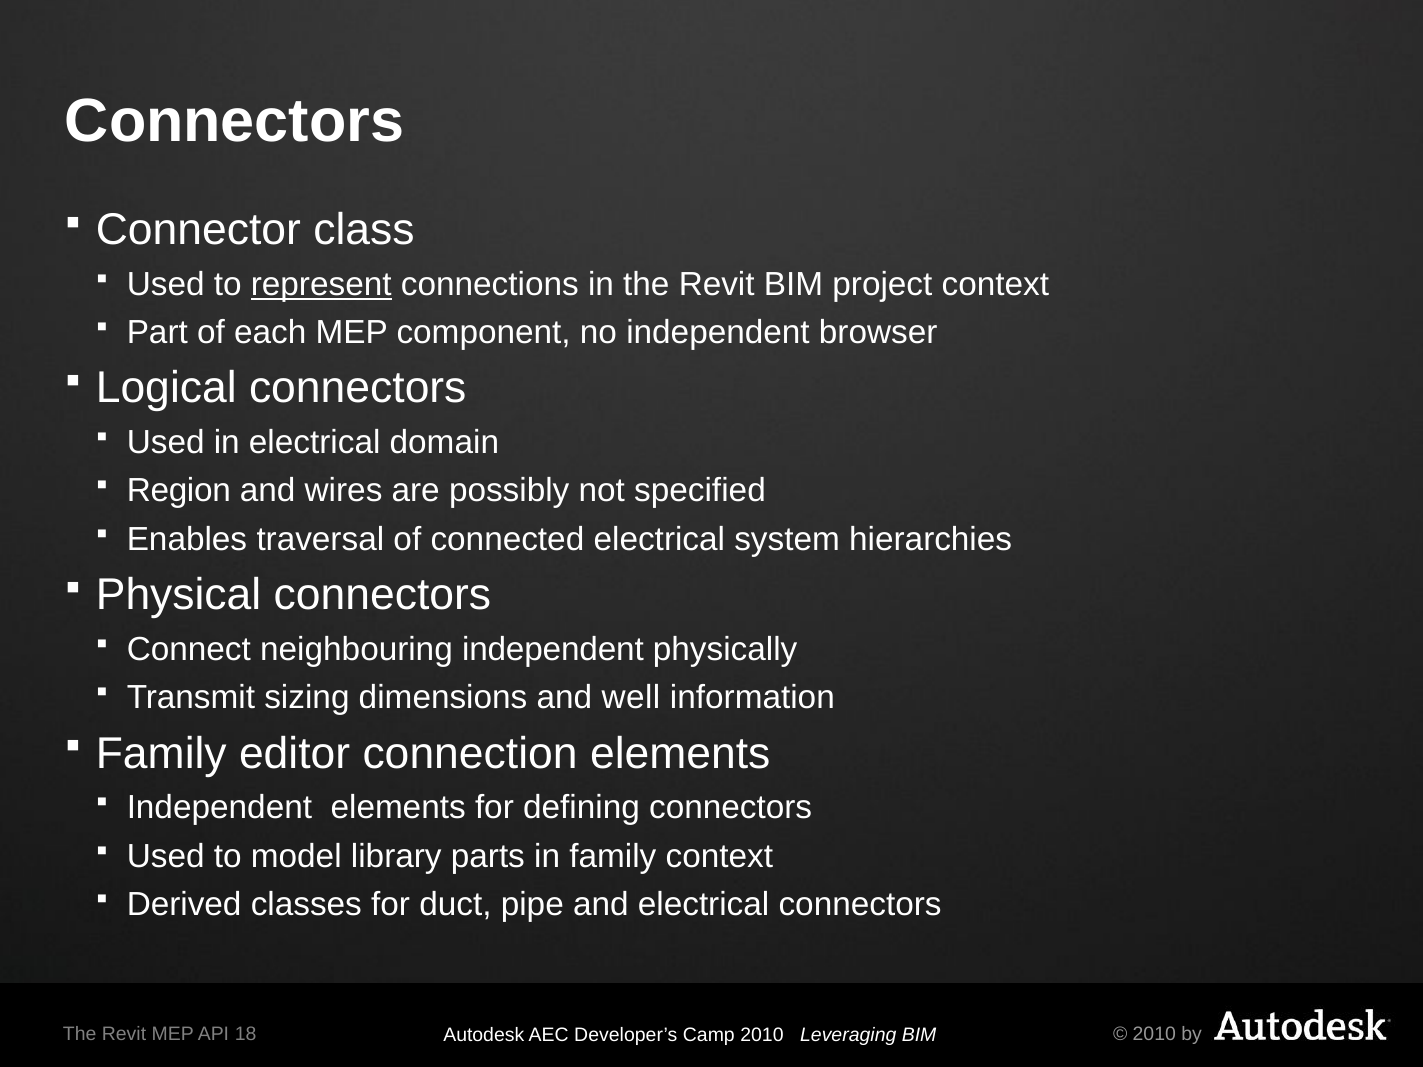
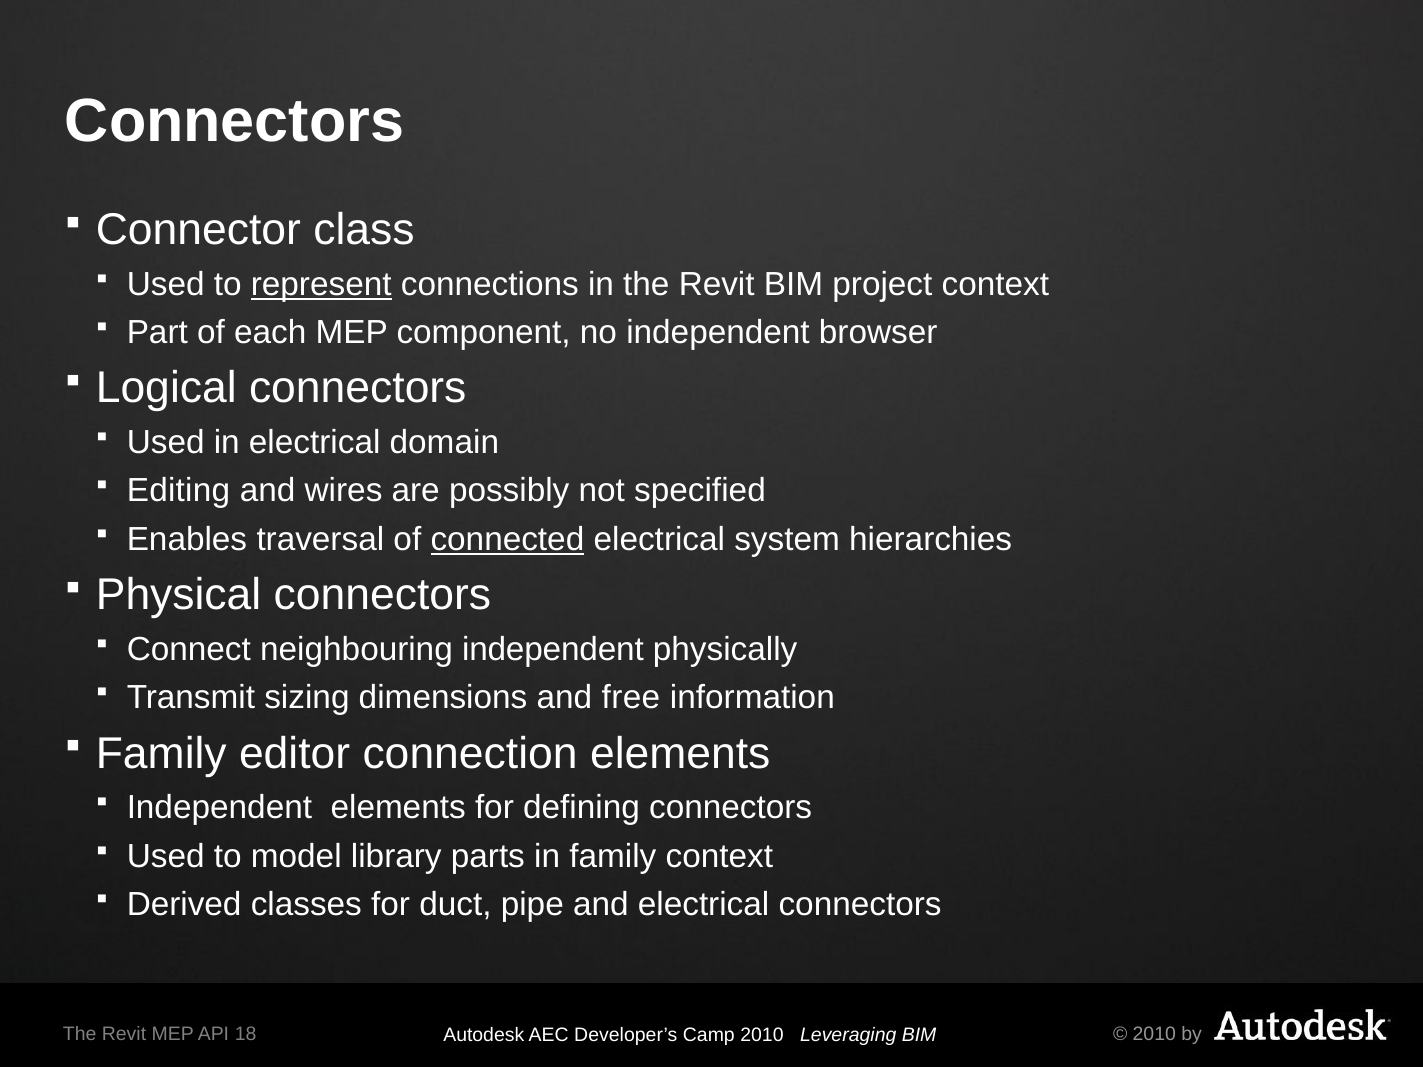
Region: Region -> Editing (179, 491)
connected underline: none -> present (507, 539)
well: well -> free (631, 698)
